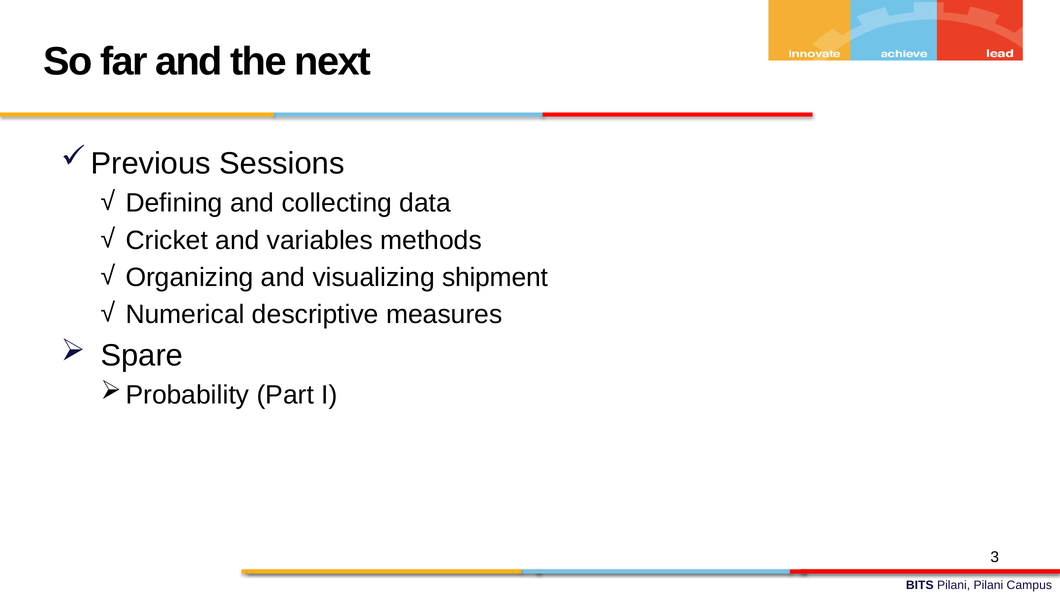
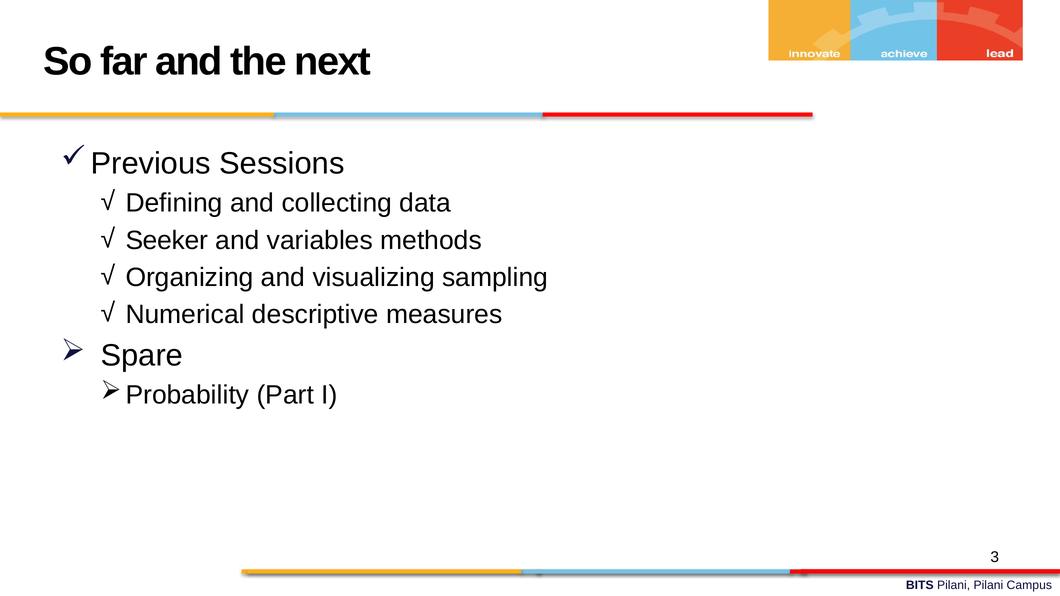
Cricket: Cricket -> Seeker (167, 240)
shipment: shipment -> sampling (495, 277)
